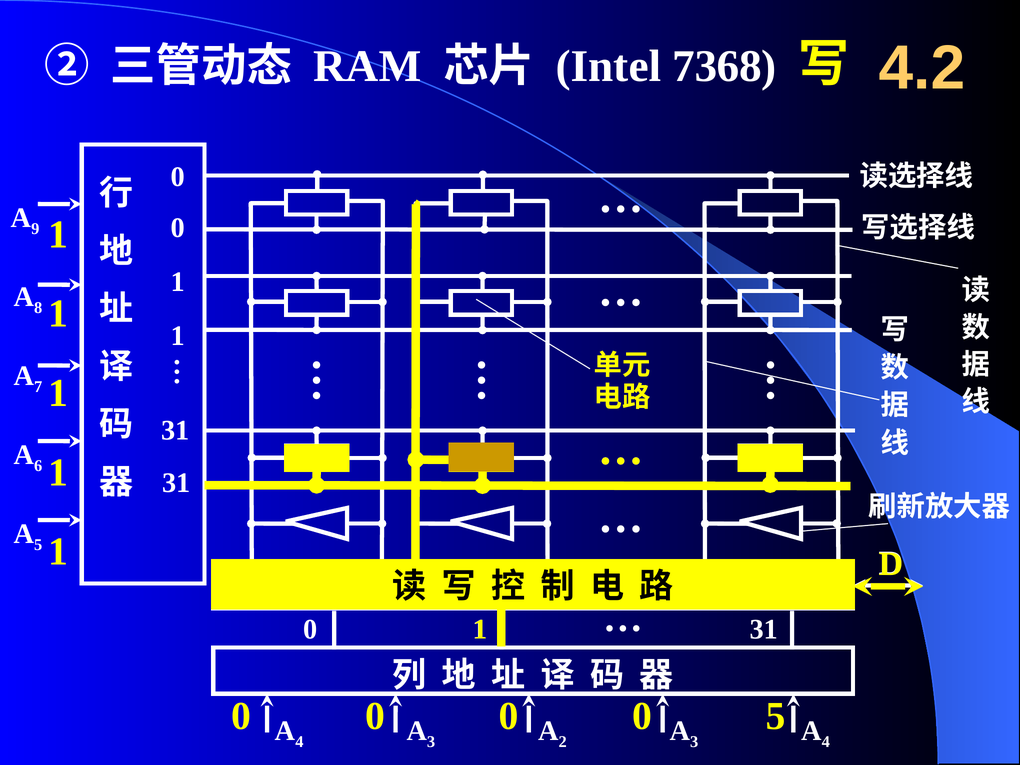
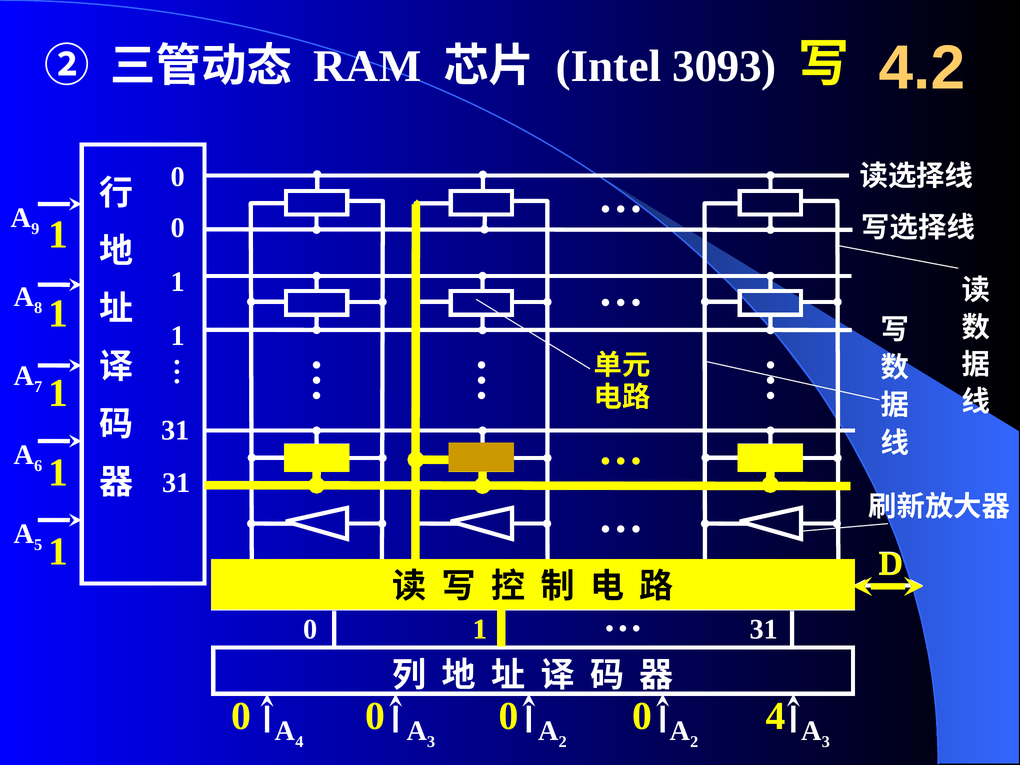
7368: 7368 -> 3093 (724, 67)
0 5: 5 -> 4 (776, 716)
3: 3 -> 2 (694, 742)
4: 4 -> 3 (826, 742)
